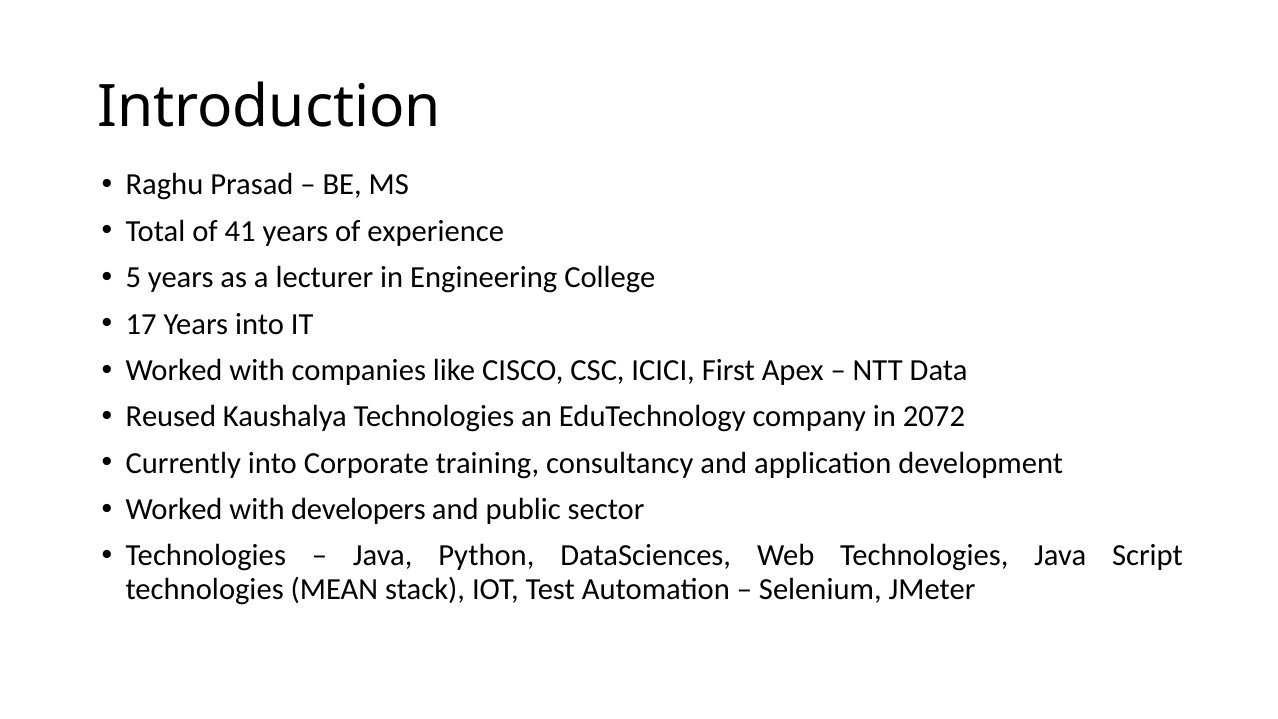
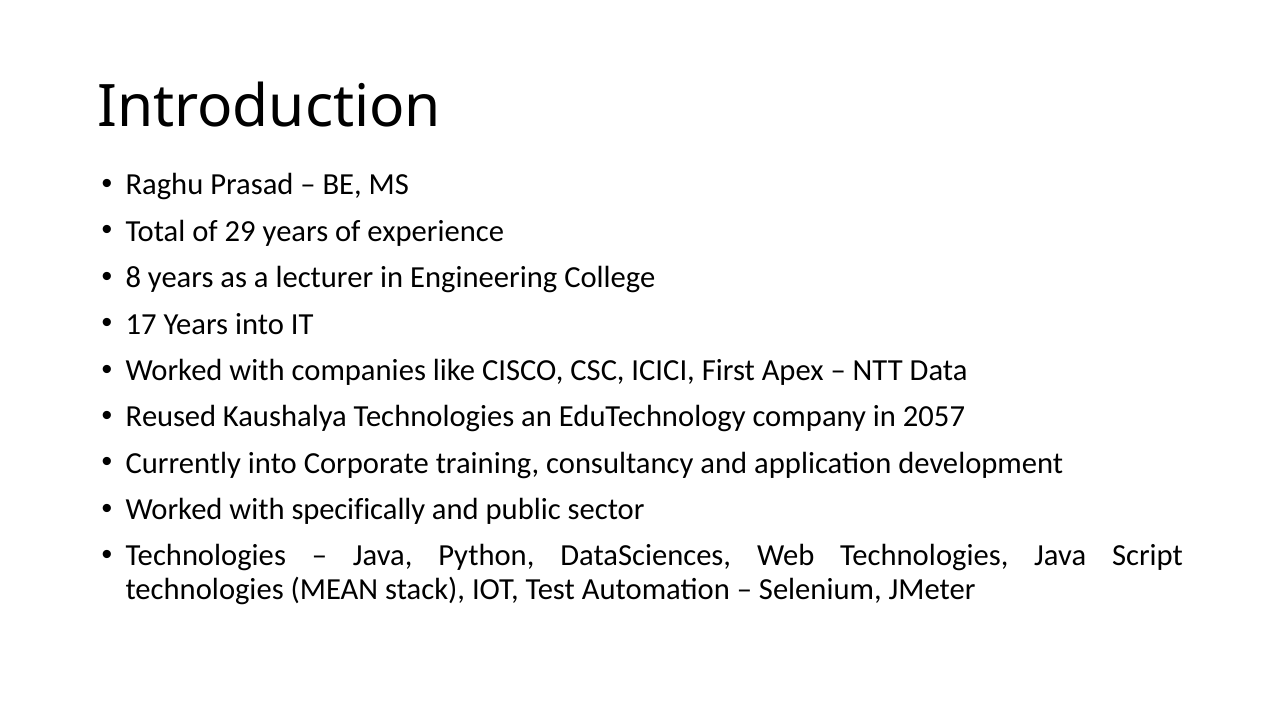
41: 41 -> 29 (240, 231)
5: 5 -> 8 (133, 277)
2072: 2072 -> 2057 (934, 417)
developers: developers -> specifically (358, 509)
